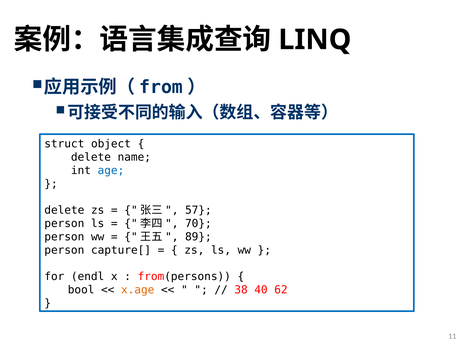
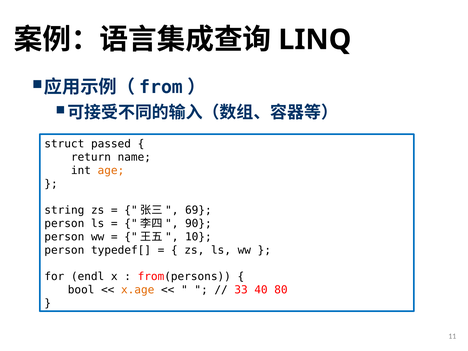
object: object -> passed (111, 144)
delete: delete -> return (91, 157)
age colour: blue -> orange (111, 170)
delete: delete -> string (64, 210)
57: 57 -> 69 (198, 210)
70: 70 -> 90 (198, 224)
89: 89 -> 10 (198, 237)
capture[: capture[ -> typedef[ (121, 250)
38: 38 -> 33 (241, 290)
62: 62 -> 80 (281, 290)
